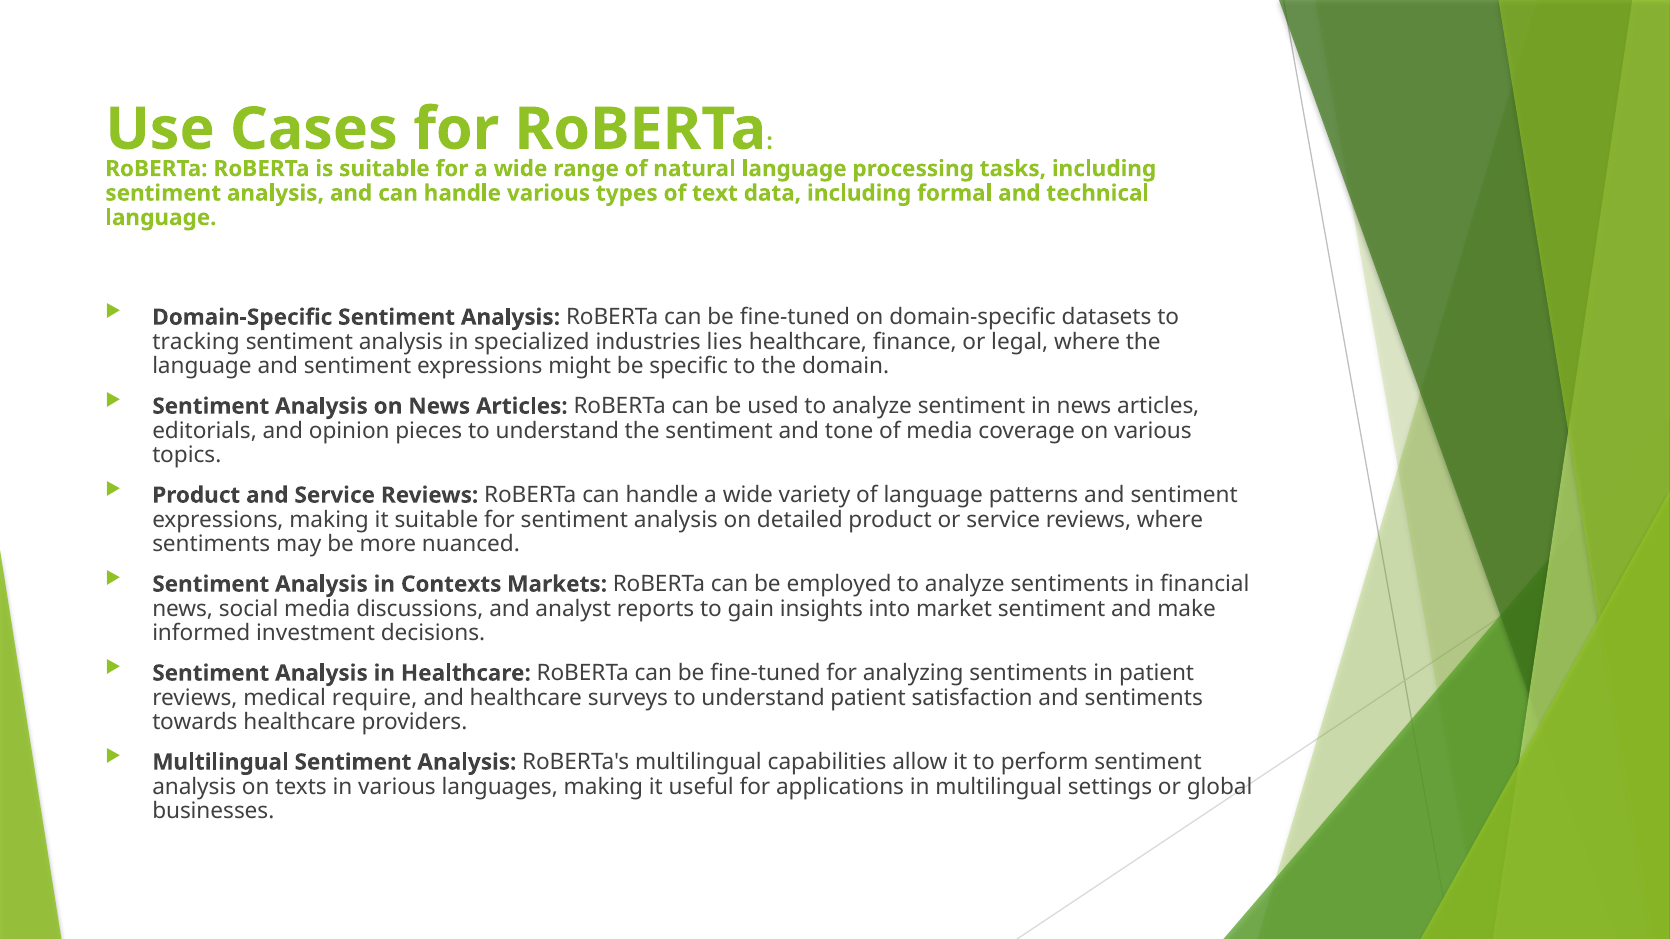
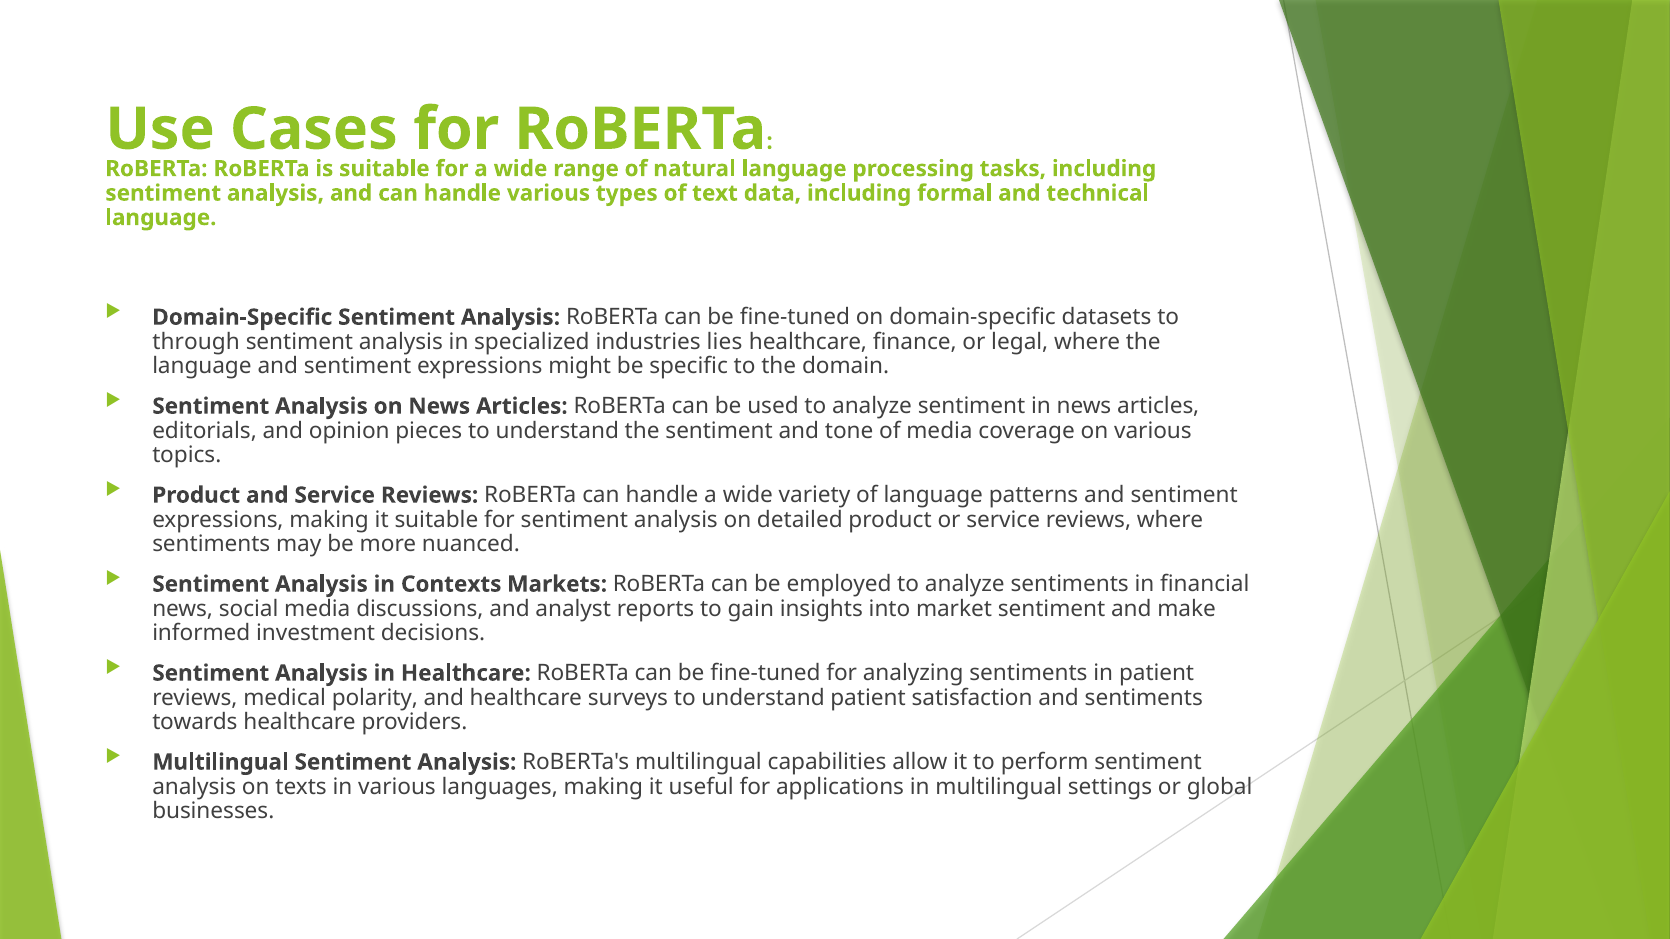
tracking: tracking -> through (196, 342)
require: require -> polarity (375, 698)
